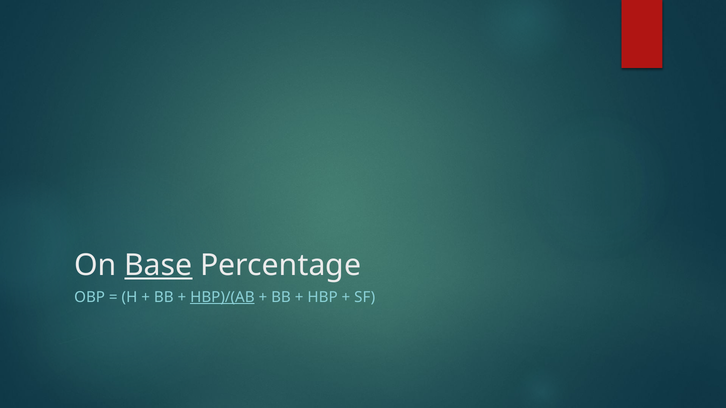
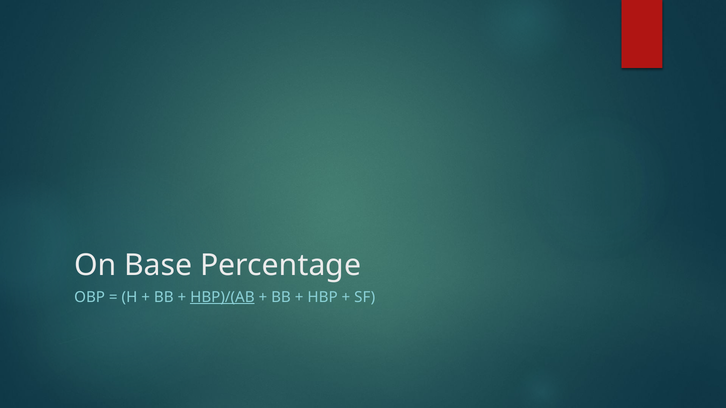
Base underline: present -> none (158, 266)
